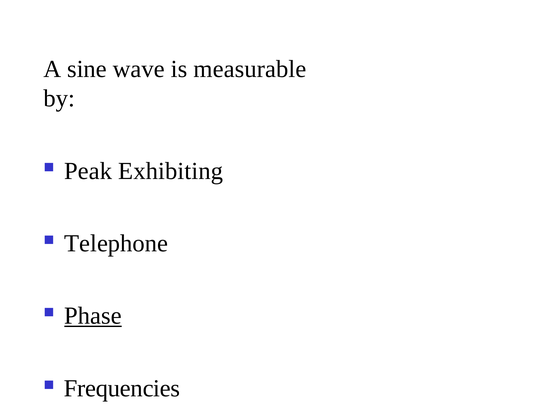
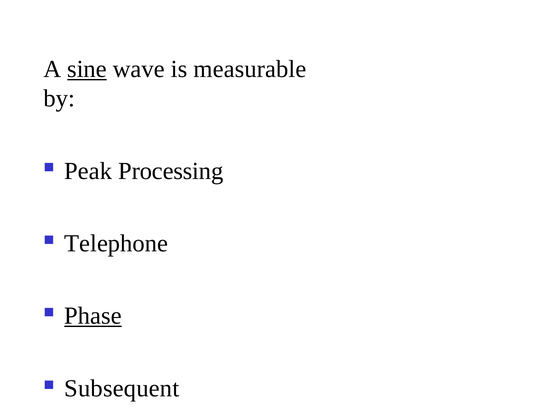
sine underline: none -> present (87, 69)
Exhibiting: Exhibiting -> Processing (171, 171)
Frequencies: Frequencies -> Subsequent (122, 389)
